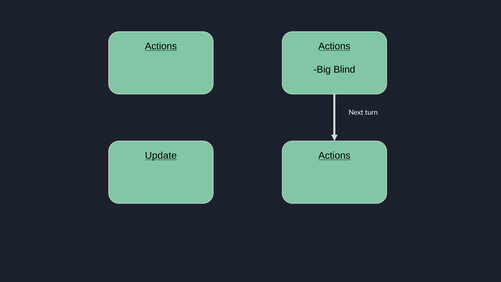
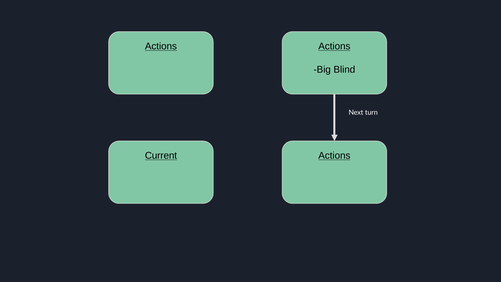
Update: Update -> Current (161, 155)
